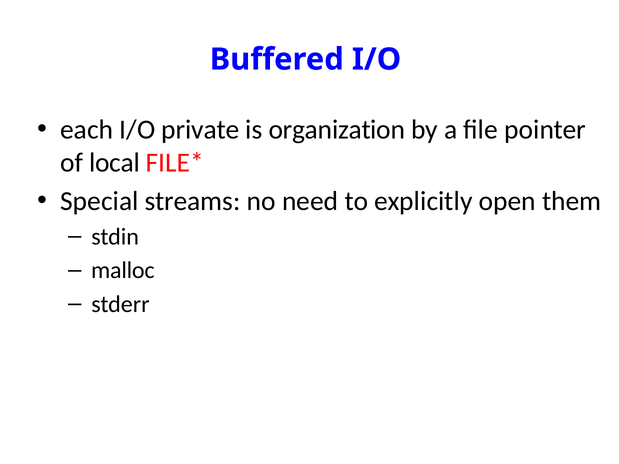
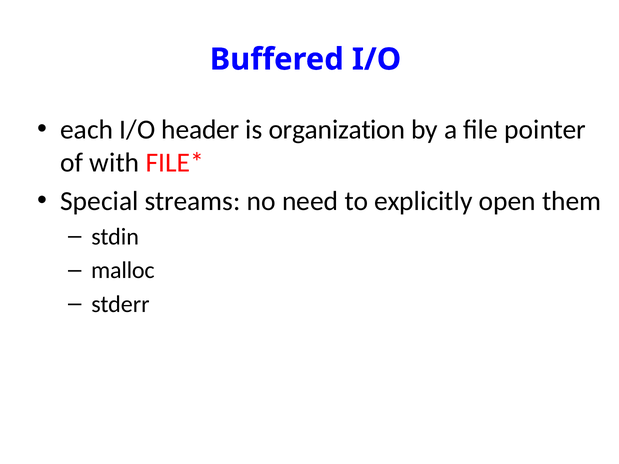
private: private -> header (200, 130)
local: local -> with (114, 163)
